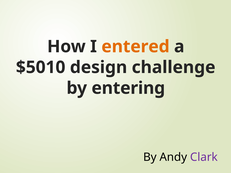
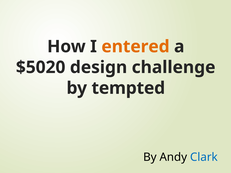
$5010: $5010 -> $5020 (41, 67)
entering: entering -> tempted (128, 88)
Clark colour: purple -> blue (204, 157)
